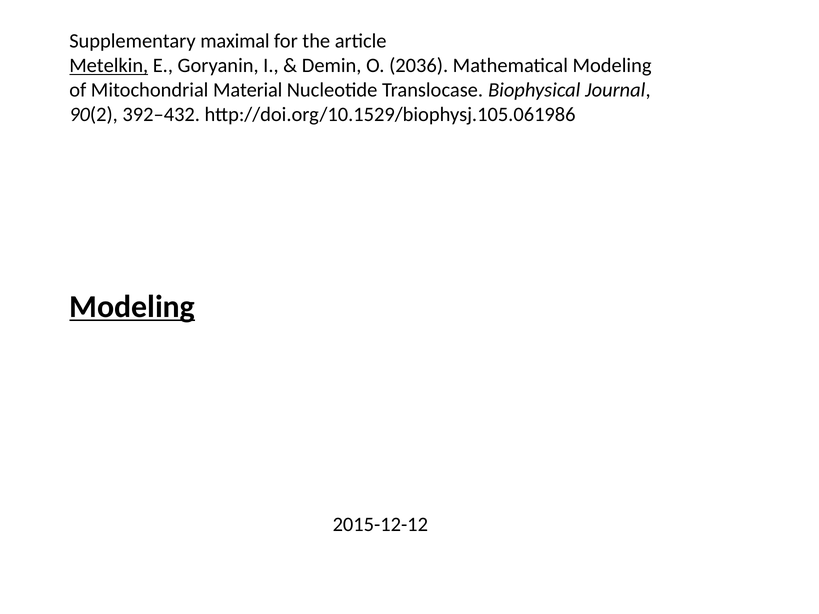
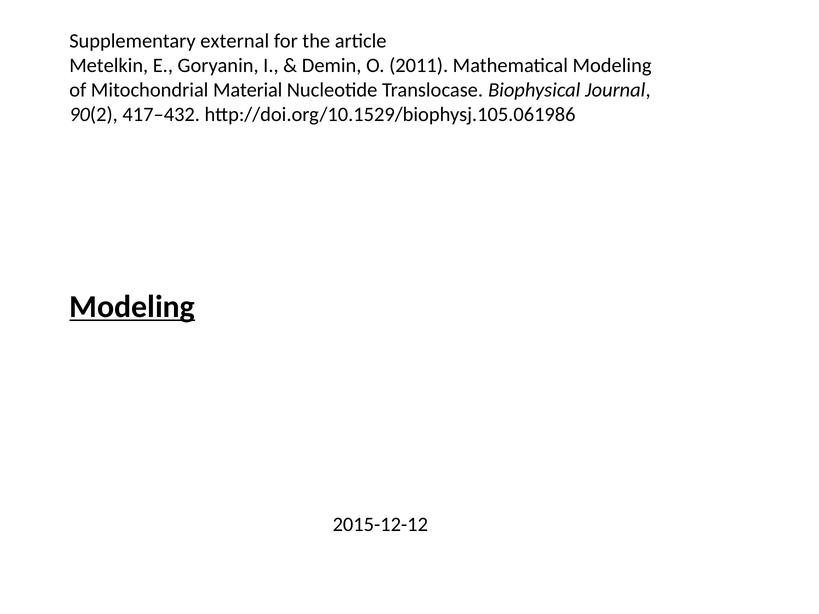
maximal: maximal -> external (235, 41)
Metelkin underline: present -> none (109, 66)
2036: 2036 -> 2011 (419, 66)
392–432: 392–432 -> 417–432 (161, 115)
